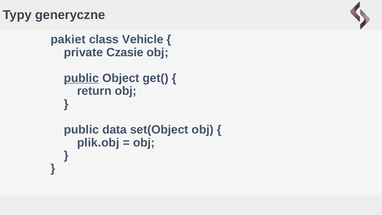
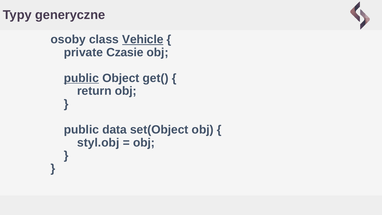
pakiet: pakiet -> osoby (68, 39)
Vehicle underline: none -> present (143, 39)
plik.obj: plik.obj -> styl.obj (98, 143)
